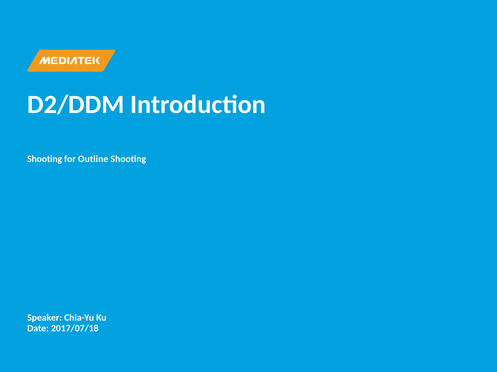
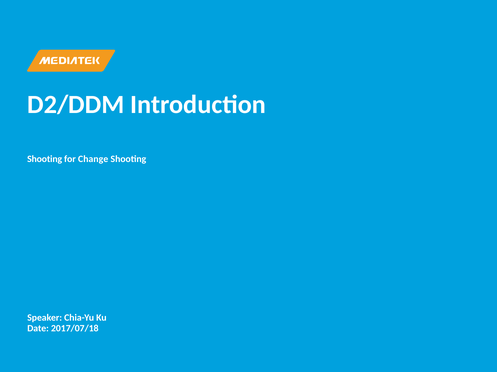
Outline: Outline -> Change (93, 159)
